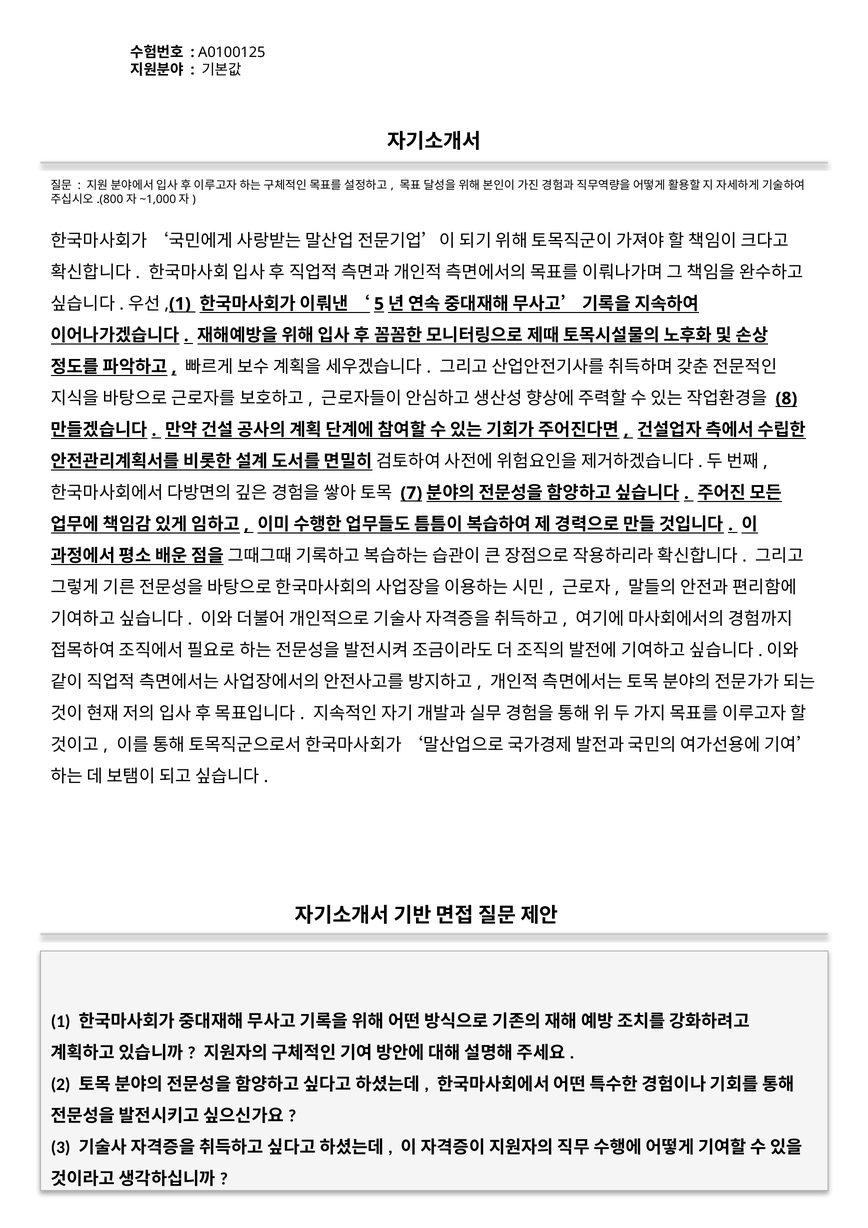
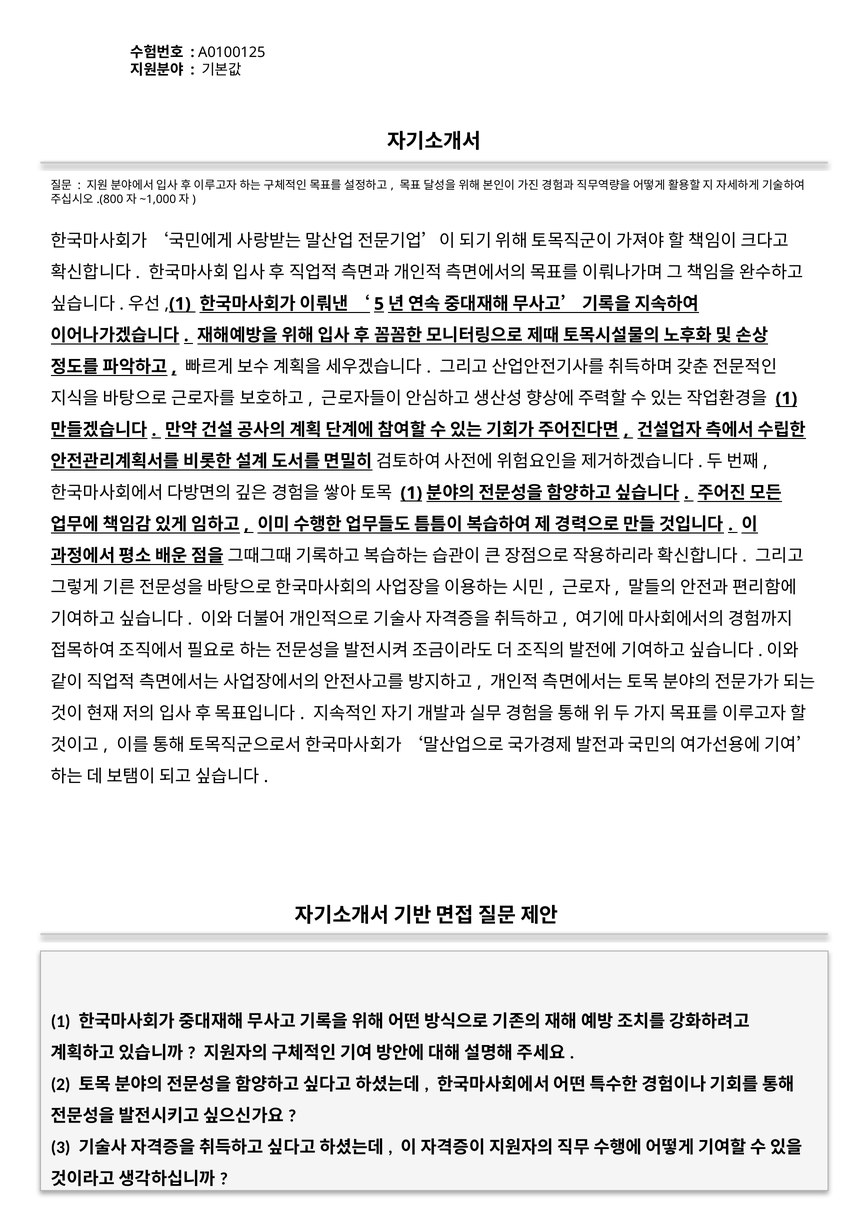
8: 8 -> 1 (786, 398)
7: 7 -> 1 (411, 493)
